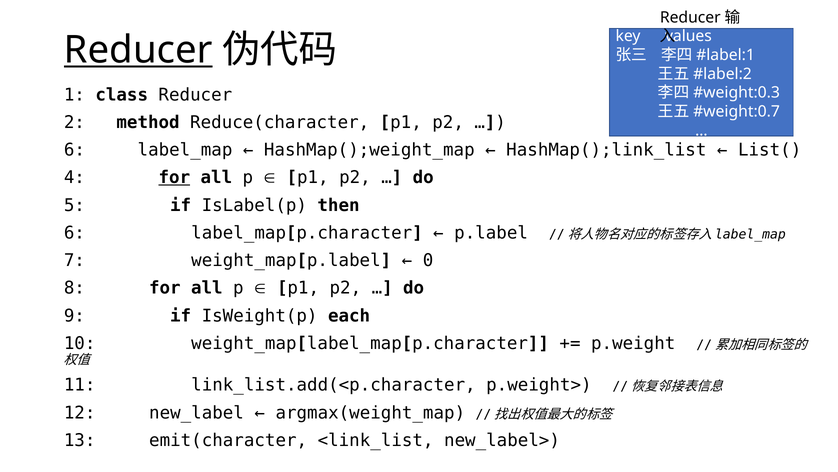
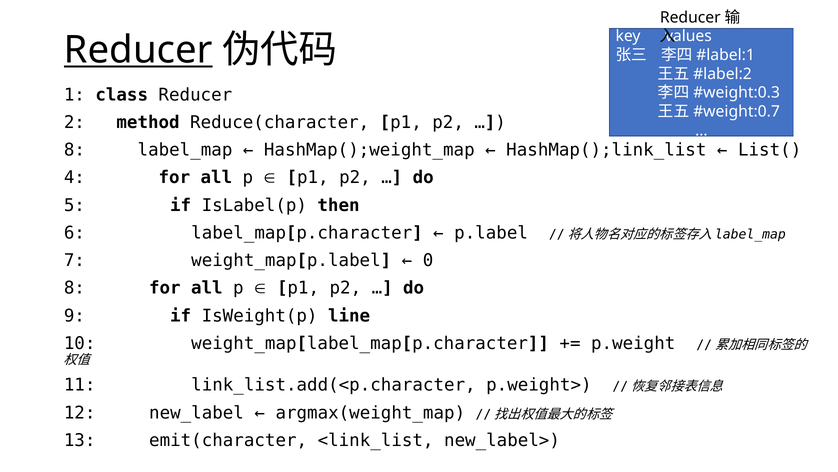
6: 6 -> 8 (74, 150)
for underline: present -> none (174, 177)
each: each -> line (349, 315)
